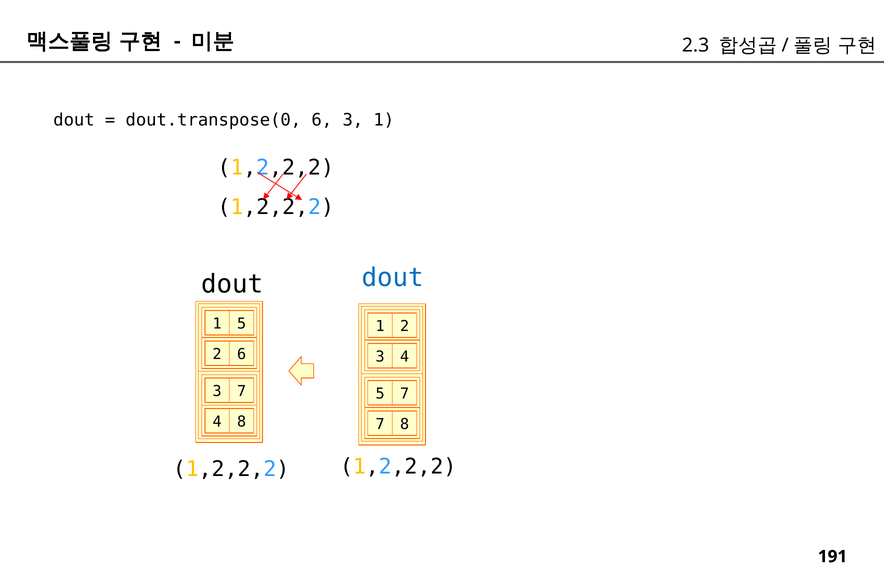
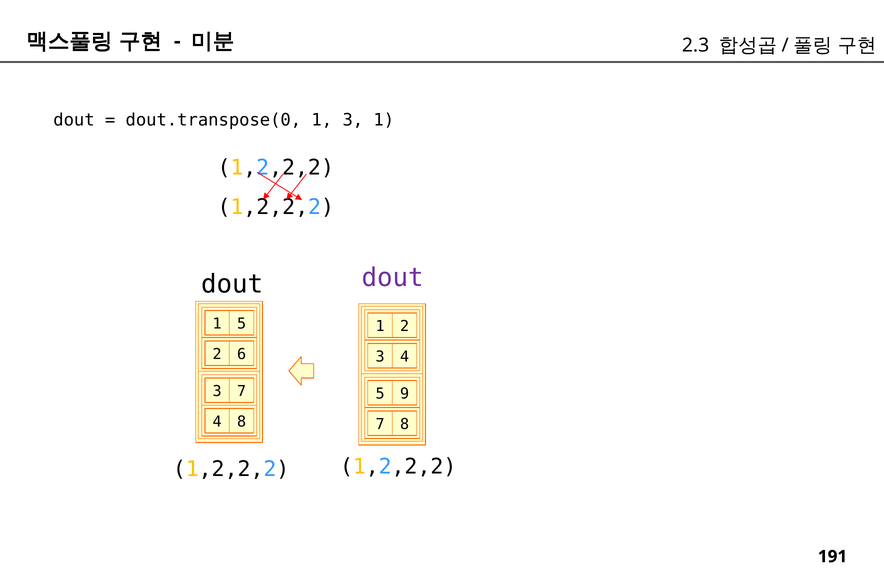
dout.transpose(0 6: 6 -> 1 (322, 120)
dout colour: blue -> purple (393, 278)
5 7: 7 -> 9 (405, 394)
